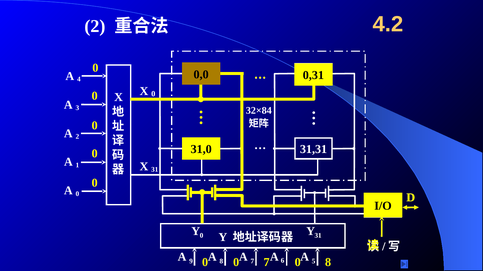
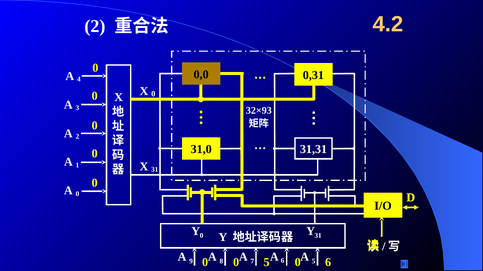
32×84: 32×84 -> 32×93 (259, 111)
0 7: 7 -> 5 (267, 263)
0 8: 8 -> 6 (328, 263)
